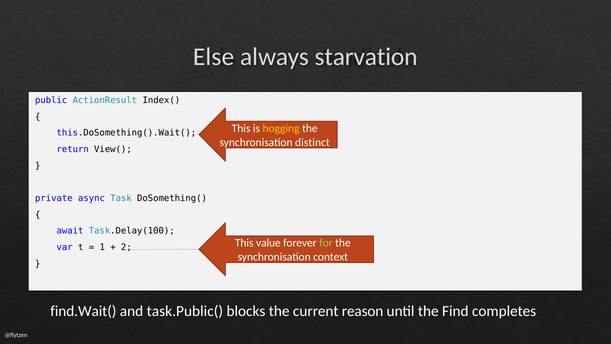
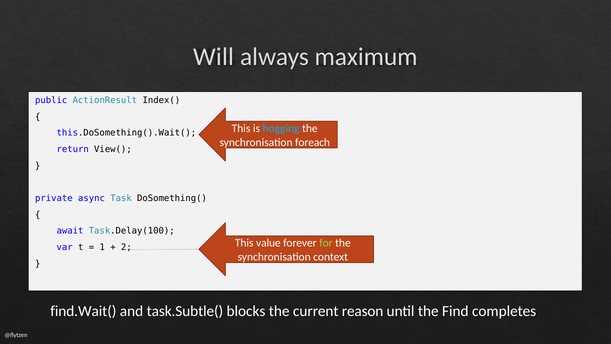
Else: Else -> Will (213, 57)
starvation: starvation -> maximum (366, 57)
hogging colour: yellow -> light blue (281, 128)
distinct: distinct -> foreach (313, 142)
task.Public(: task.Public( -> task.Subtle( (185, 311)
